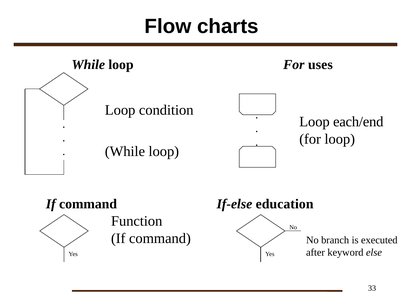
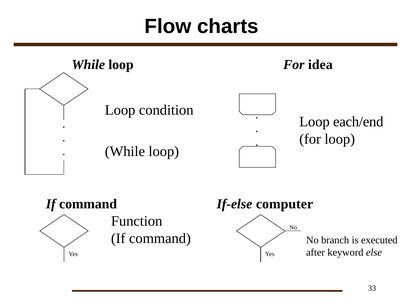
uses: uses -> idea (320, 65)
education: education -> computer (285, 204)
